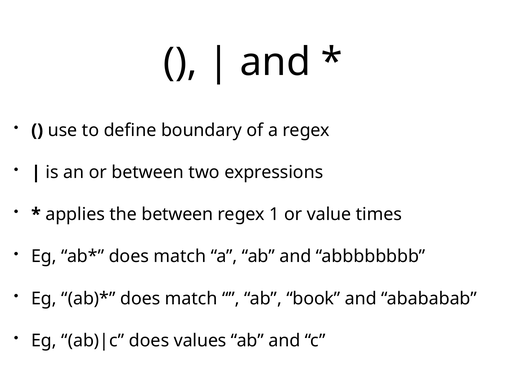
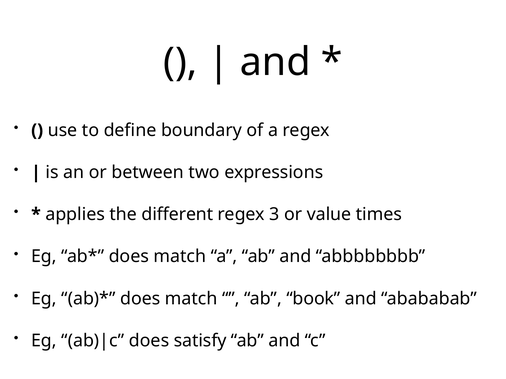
the between: between -> different (177, 215)
1: 1 -> 3 (274, 215)
values: values -> satisfy (200, 341)
